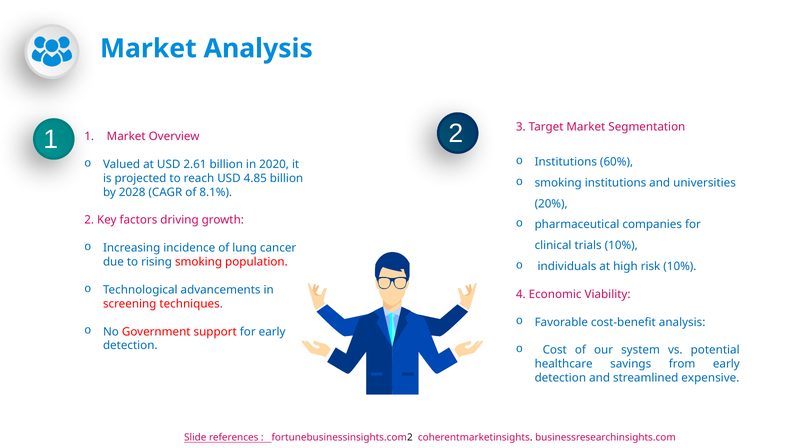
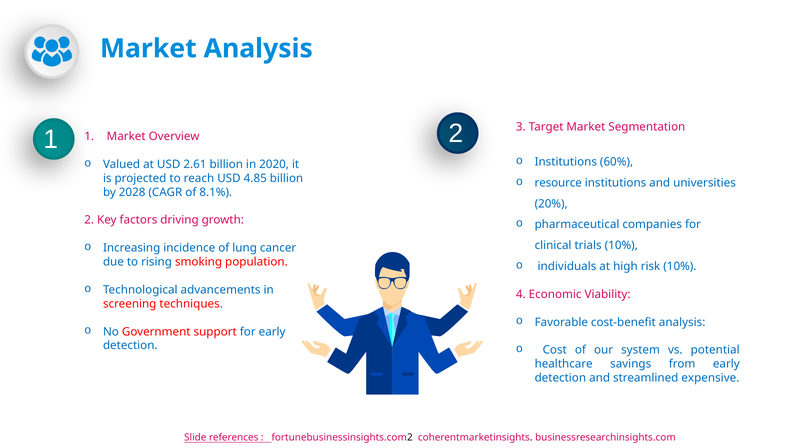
smoking: smoking -> resource (558, 183)
